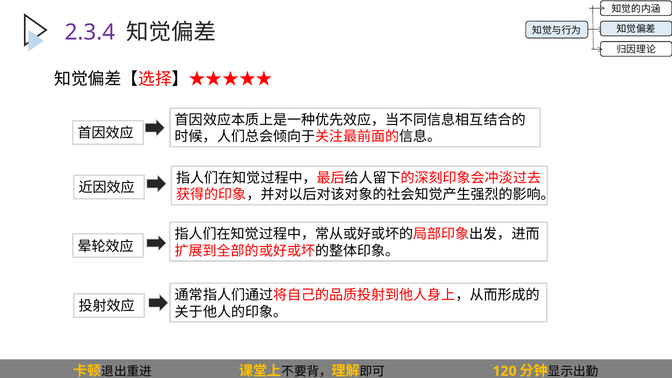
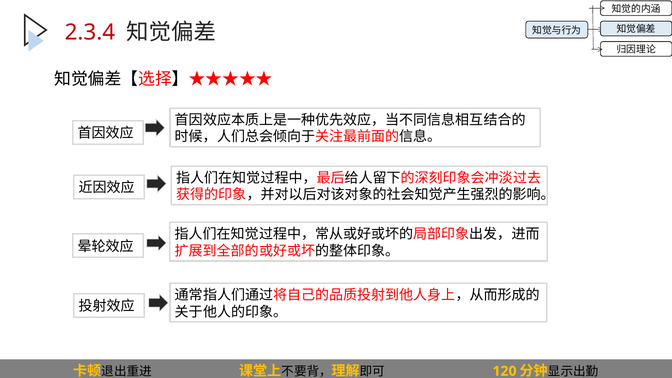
2.3.4 colour: purple -> red (90, 32)
